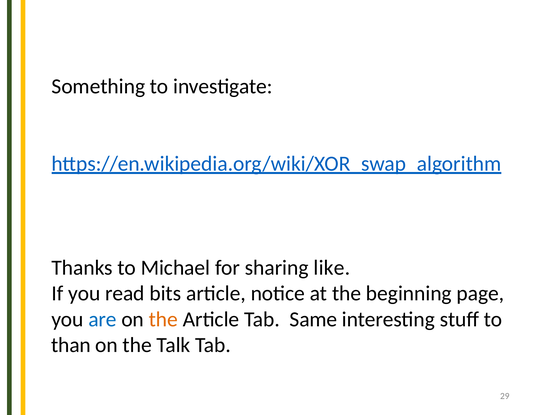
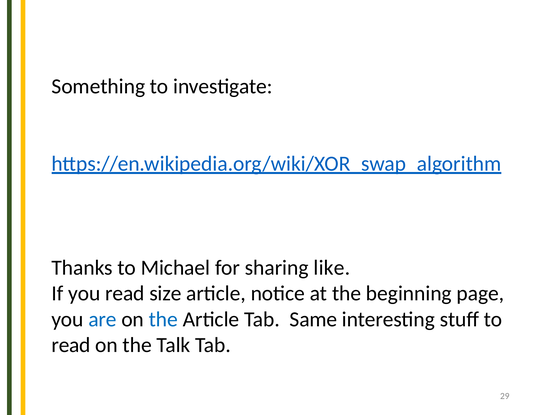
bits: bits -> size (165, 293)
the colour: orange -> blue (163, 319)
than: than -> read (71, 345)
